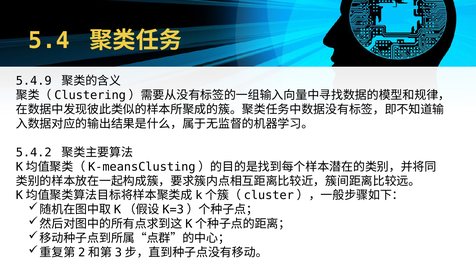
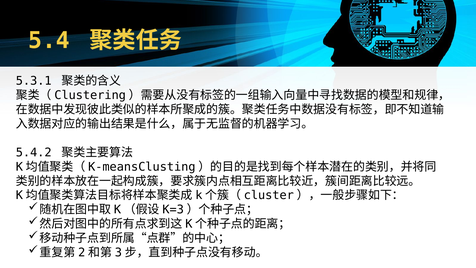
5.4.9: 5.4.9 -> 5.3.1 (34, 81)
